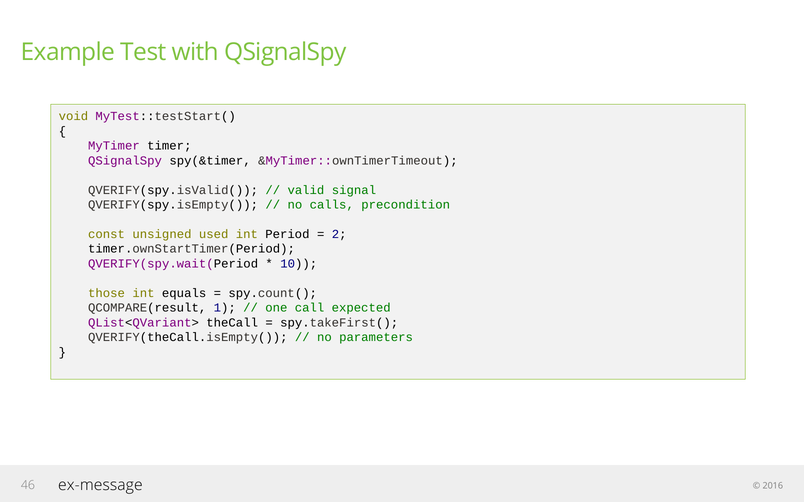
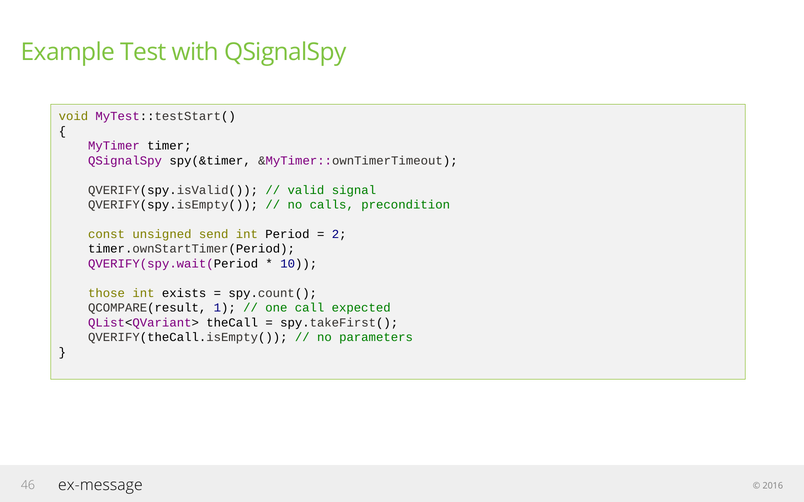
used: used -> send (214, 234)
equals: equals -> exists (184, 293)
